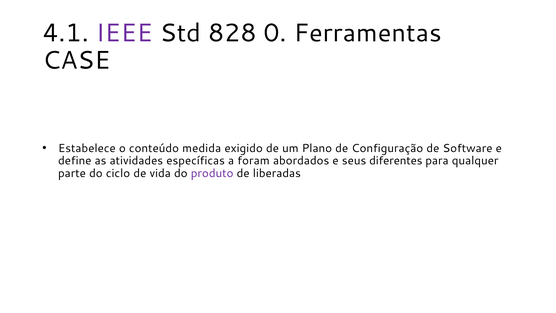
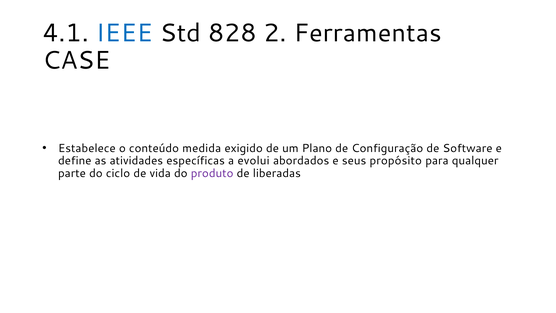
IEEE colour: purple -> blue (124, 33)
0: 0 -> 2 (275, 33)
foram: foram -> evolui (254, 161)
diferentes: diferentes -> propósito (396, 161)
